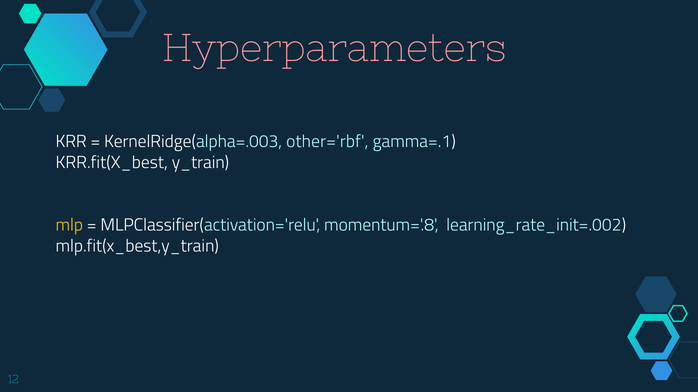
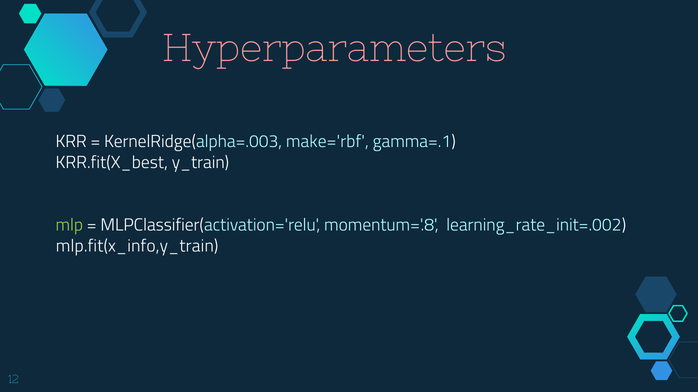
other='rbf: other='rbf -> make='rbf (327, 142)
mlp colour: yellow -> light green (69, 225)
mlp.fit(x_best,y_train: mlp.fit(x_best,y_train -> mlp.fit(x_info,y_train (137, 246)
